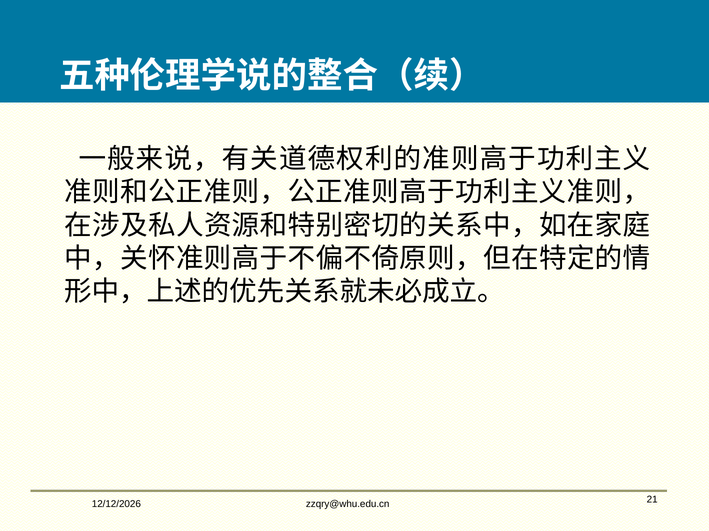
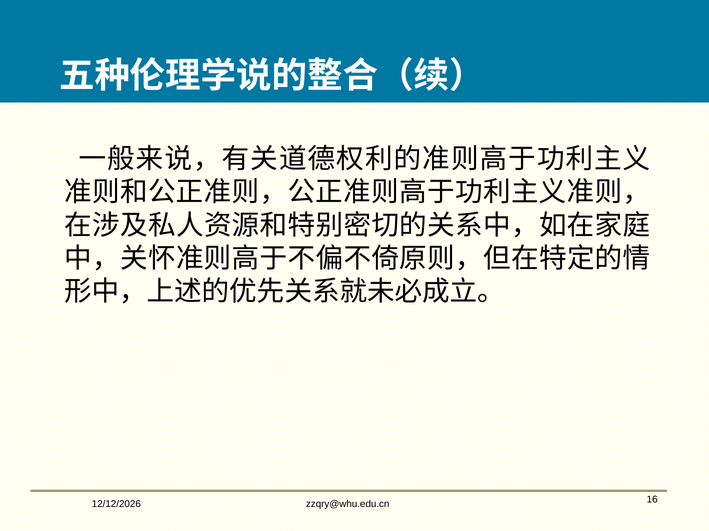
21: 21 -> 16 (652, 500)
